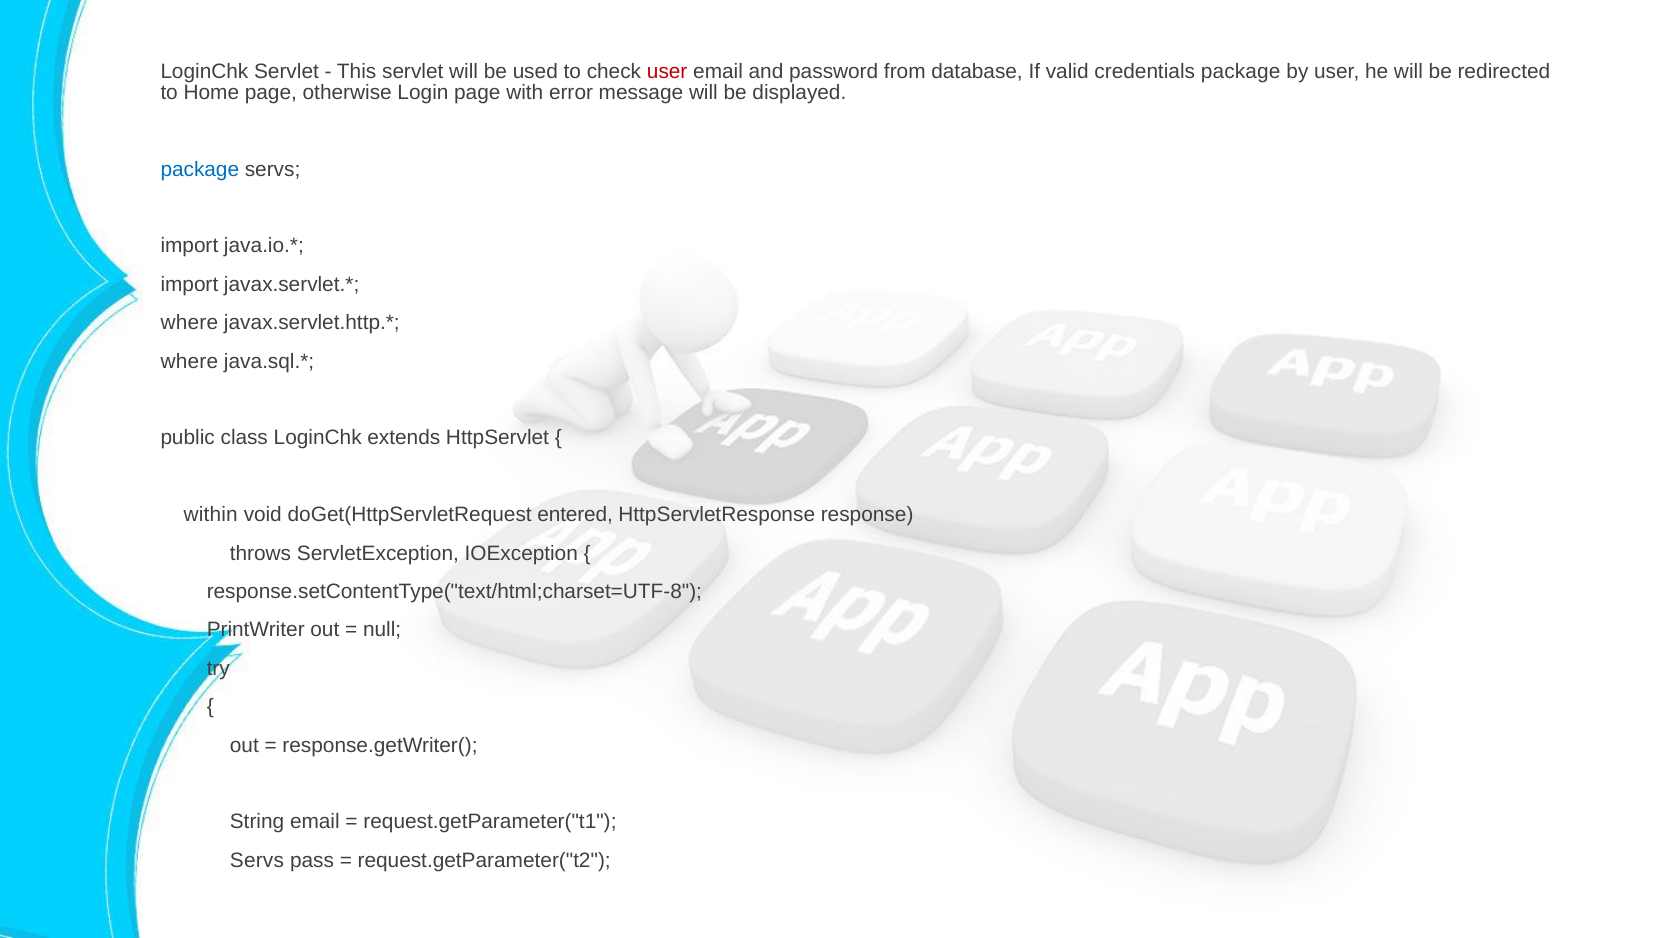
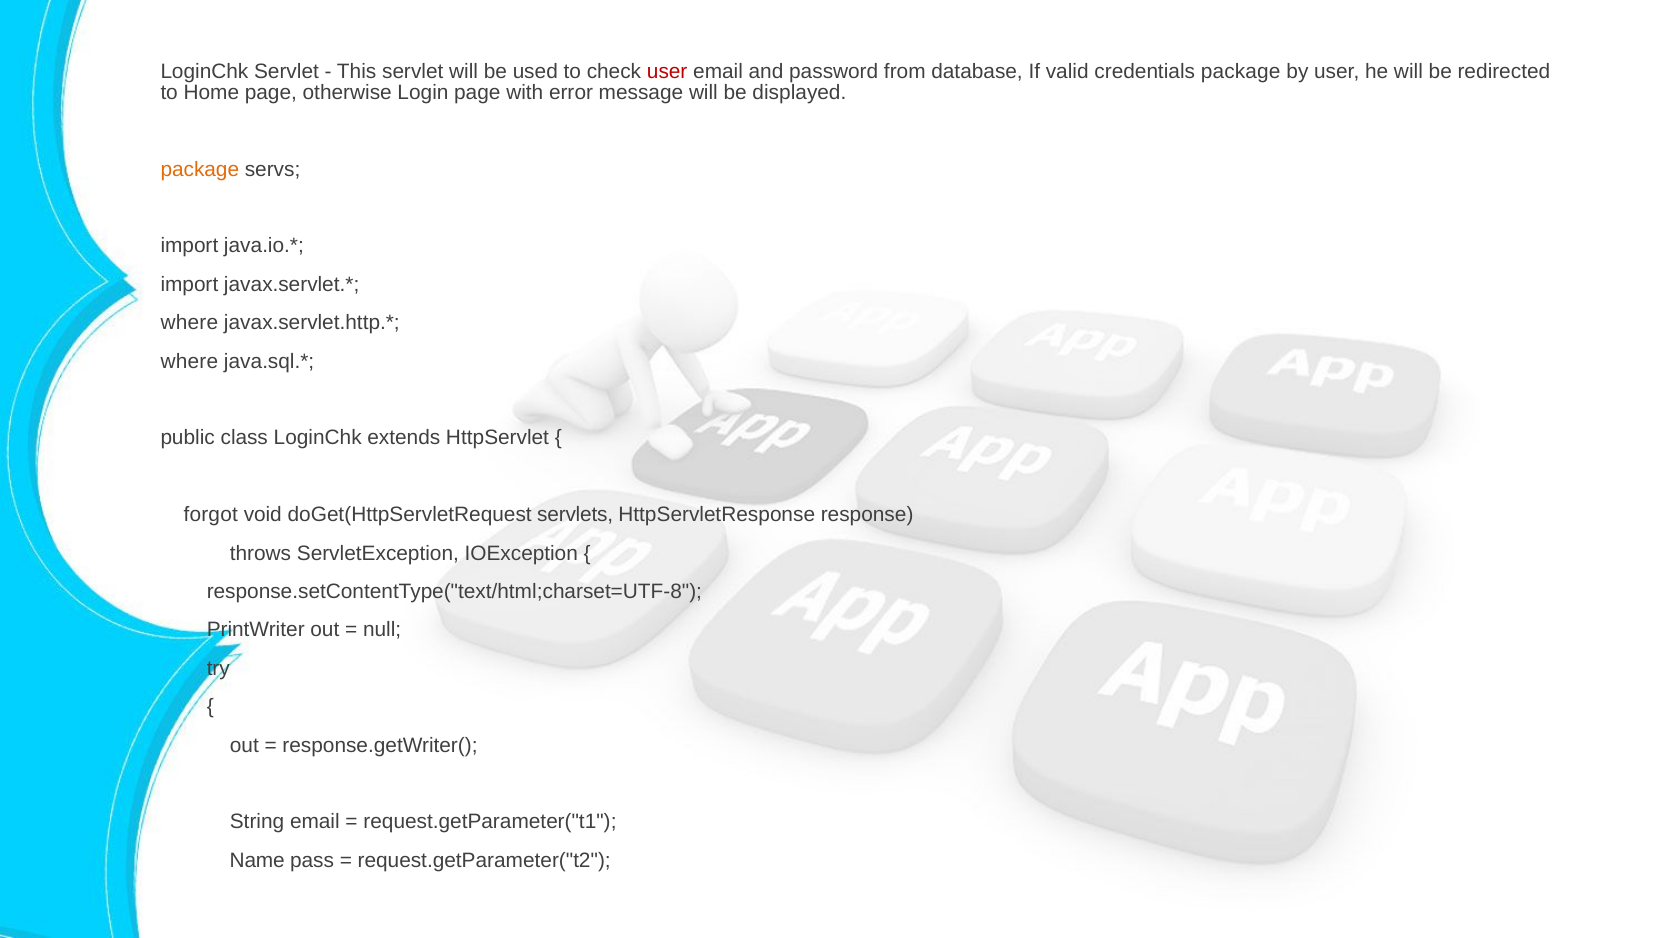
package colour: blue -> orange (200, 169)
within: within -> forgot (211, 515)
entered: entered -> servlets (575, 515)
Servs: Servs -> Name (257, 861)
